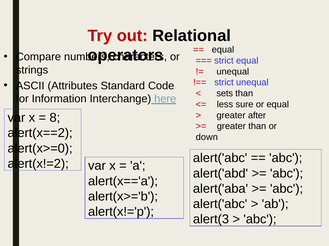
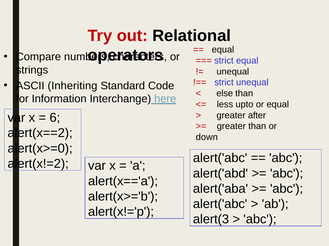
Attributes: Attributes -> Inheriting (72, 86)
sets: sets -> else (225, 94)
sure: sure -> upto (244, 105)
8: 8 -> 6 (55, 118)
